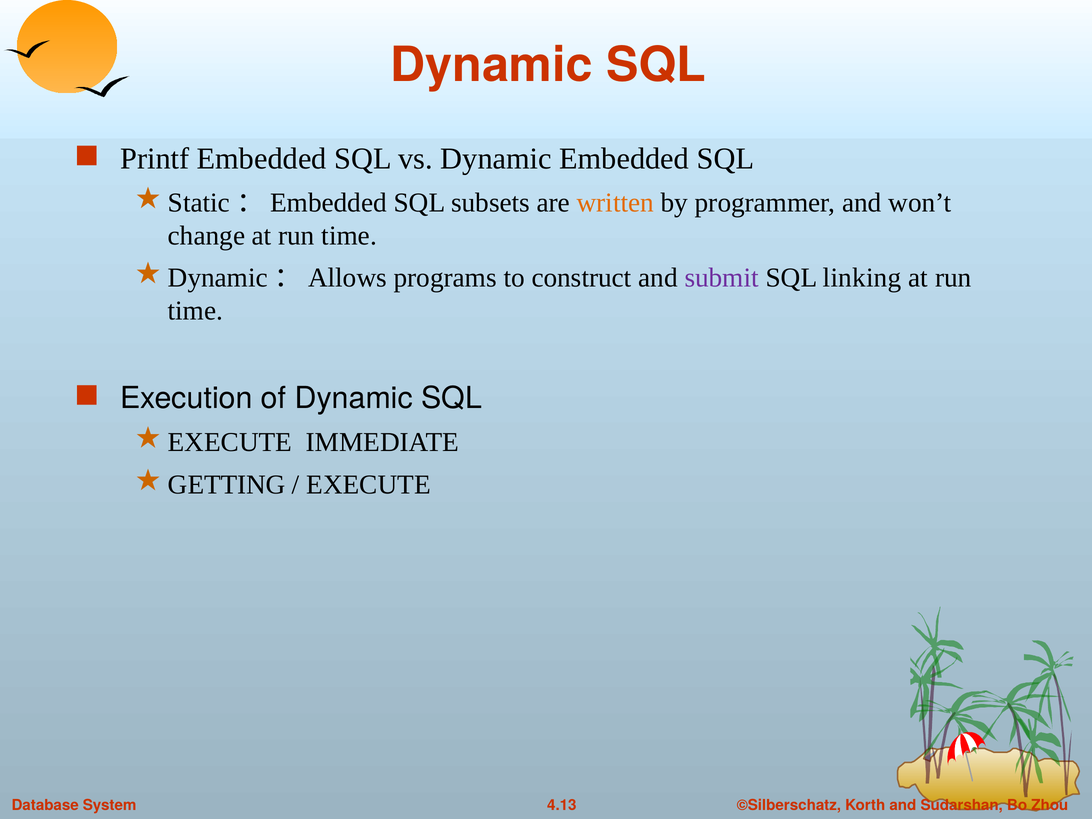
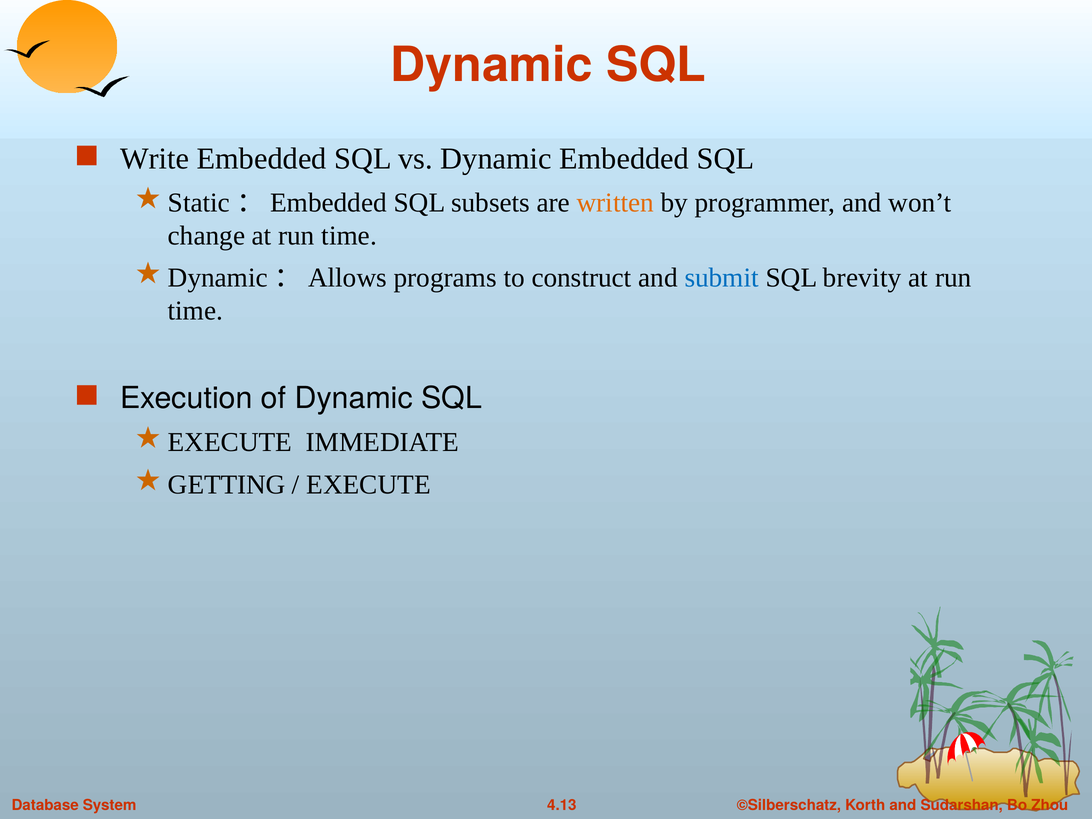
Printf: Printf -> Write (155, 159)
submit colour: purple -> blue (722, 278)
linking: linking -> brevity (862, 278)
